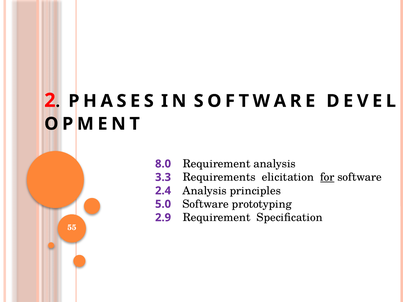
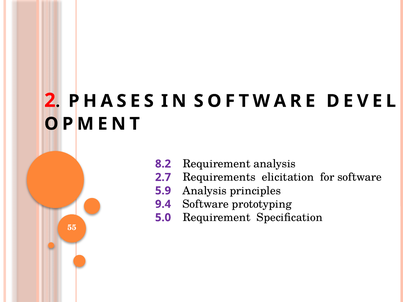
8.0: 8.0 -> 8.2 (163, 164)
3.3: 3.3 -> 2.7 (163, 177)
for underline: present -> none (327, 177)
2.4: 2.4 -> 5.9 (163, 191)
5.0: 5.0 -> 9.4 (163, 204)
2.9: 2.9 -> 5.0 (163, 218)
